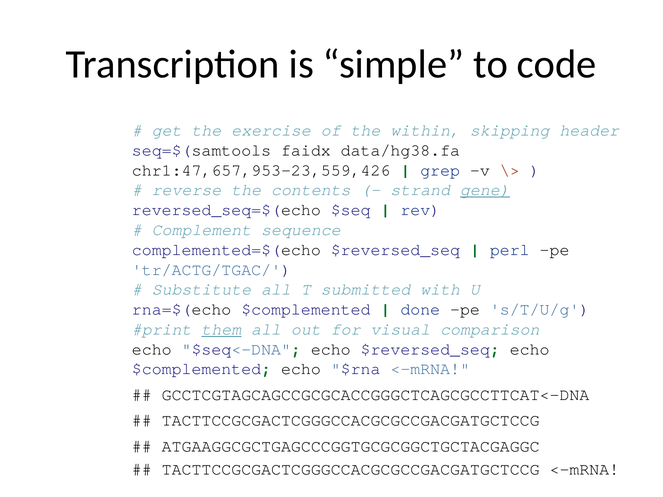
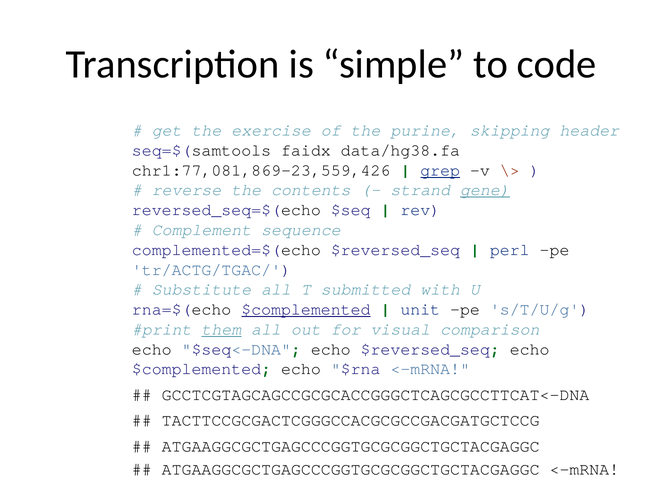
within: within -> purine (425, 130)
chr1:47,657,953-23,559,426: chr1:47,657,953-23,559,426 -> chr1:77,081,869-23,559,426 (261, 170)
grep underline: none -> present (440, 170)
$complemented underline: none -> present (306, 309)
done: done -> unit (420, 309)
TACTTCCGCGACTCGGGCCACGCGCCGACGATGCTCCG: TACTTCCGCGACTCGGGCCACGCGCCGACGATGCTCCG -> ATGAAGGCGCTGAGCCCGGTGCGCGGCTGCTACGAGGC (351, 470)
